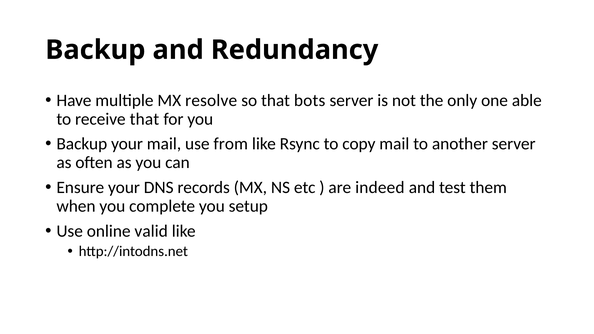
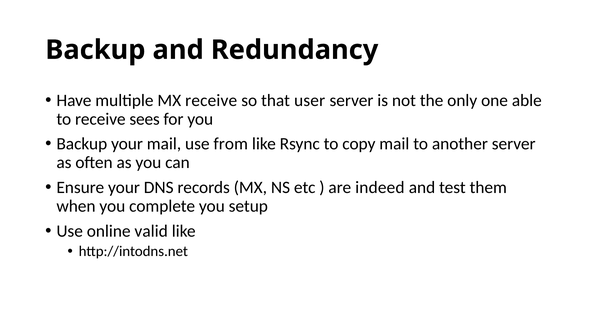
MX resolve: resolve -> receive (211, 100)
bots: bots -> user (310, 100)
receive that: that -> sees (145, 119)
